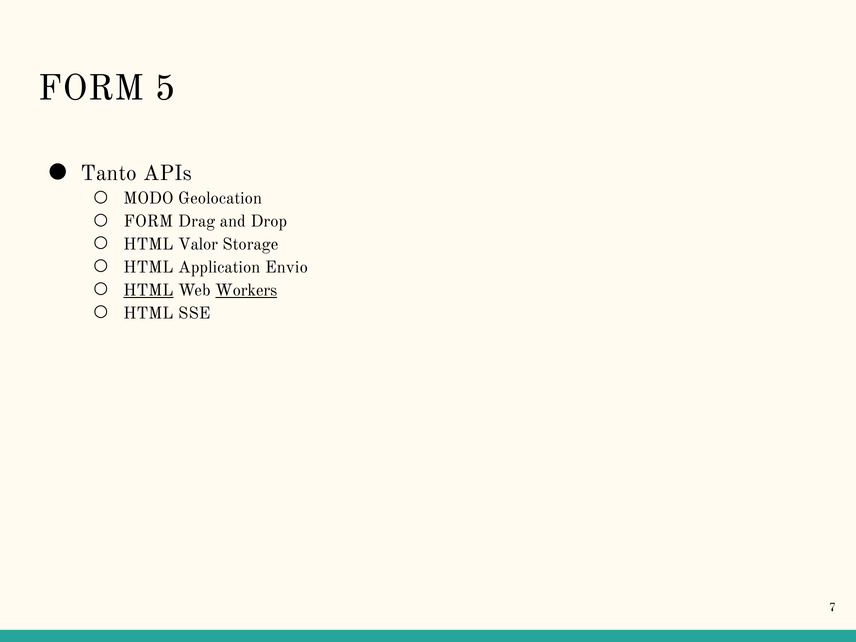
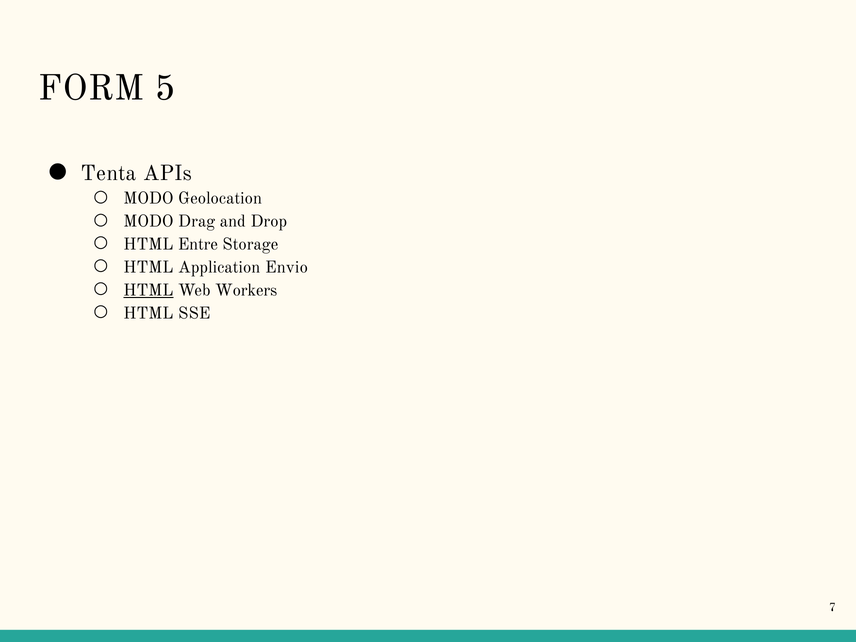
Tanto: Tanto -> Tenta (109, 173)
FORM: FORM -> MODO (148, 221)
Valor: Valor -> Entre (198, 244)
Workers underline: present -> none (246, 290)
